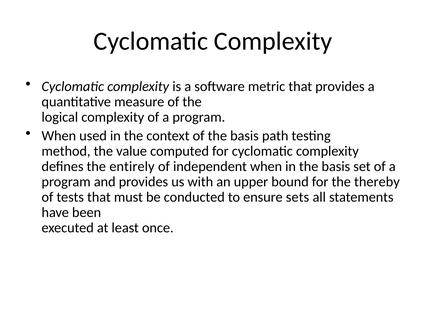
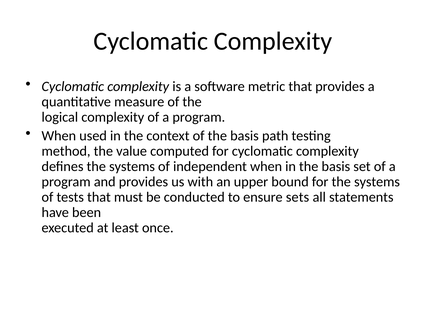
defines the entirely: entirely -> systems (132, 166)
for the thereby: thereby -> systems (377, 182)
